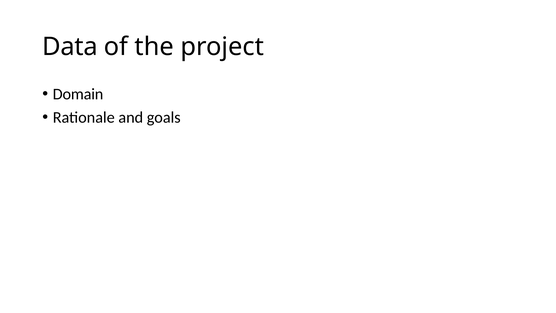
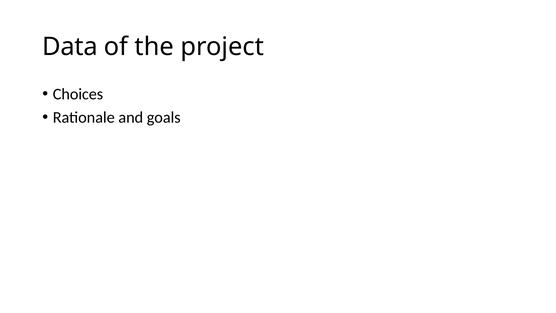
Domain: Domain -> Choices (78, 94)
